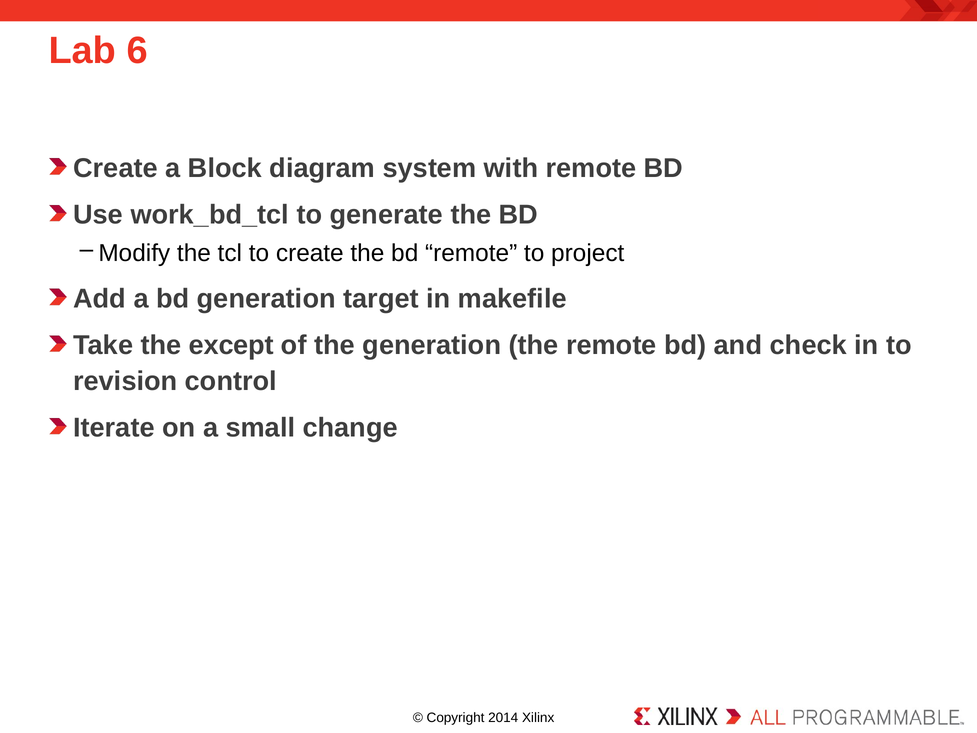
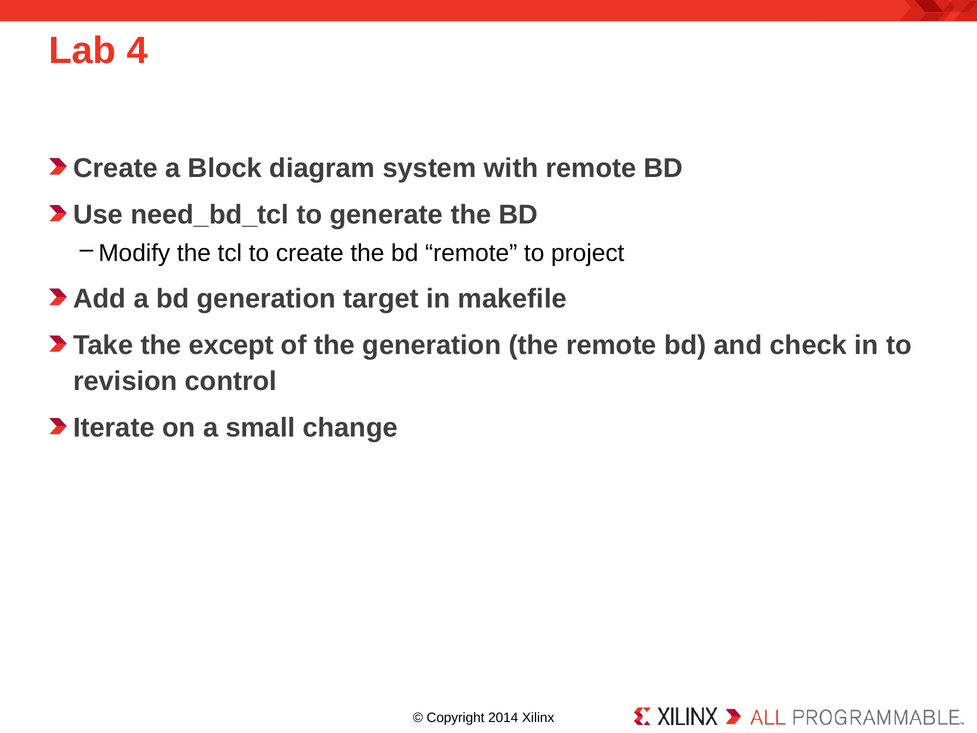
6: 6 -> 4 (137, 51)
work_bd_tcl: work_bd_tcl -> need_bd_tcl (210, 215)
